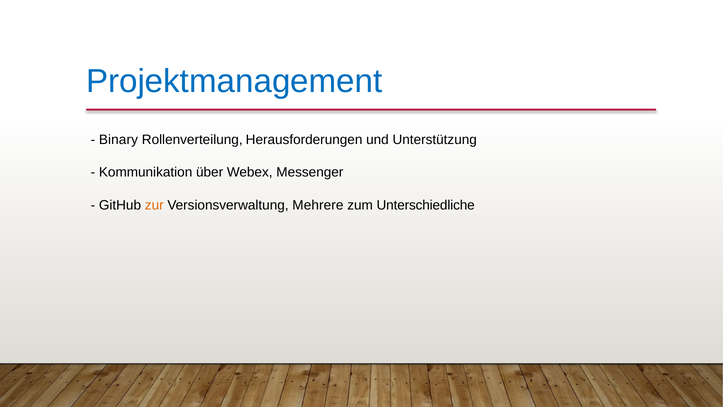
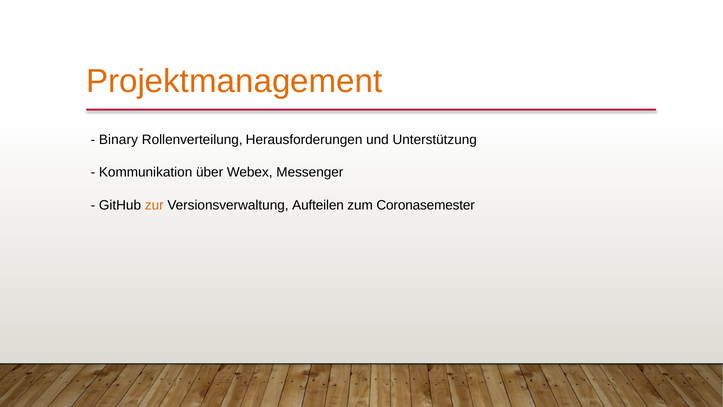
Projektmanagement colour: blue -> orange (234, 81)
Mehrere: Mehrere -> Aufteilen (318, 205)
Unterschiedliche: Unterschiedliche -> Coronasemester (426, 205)
